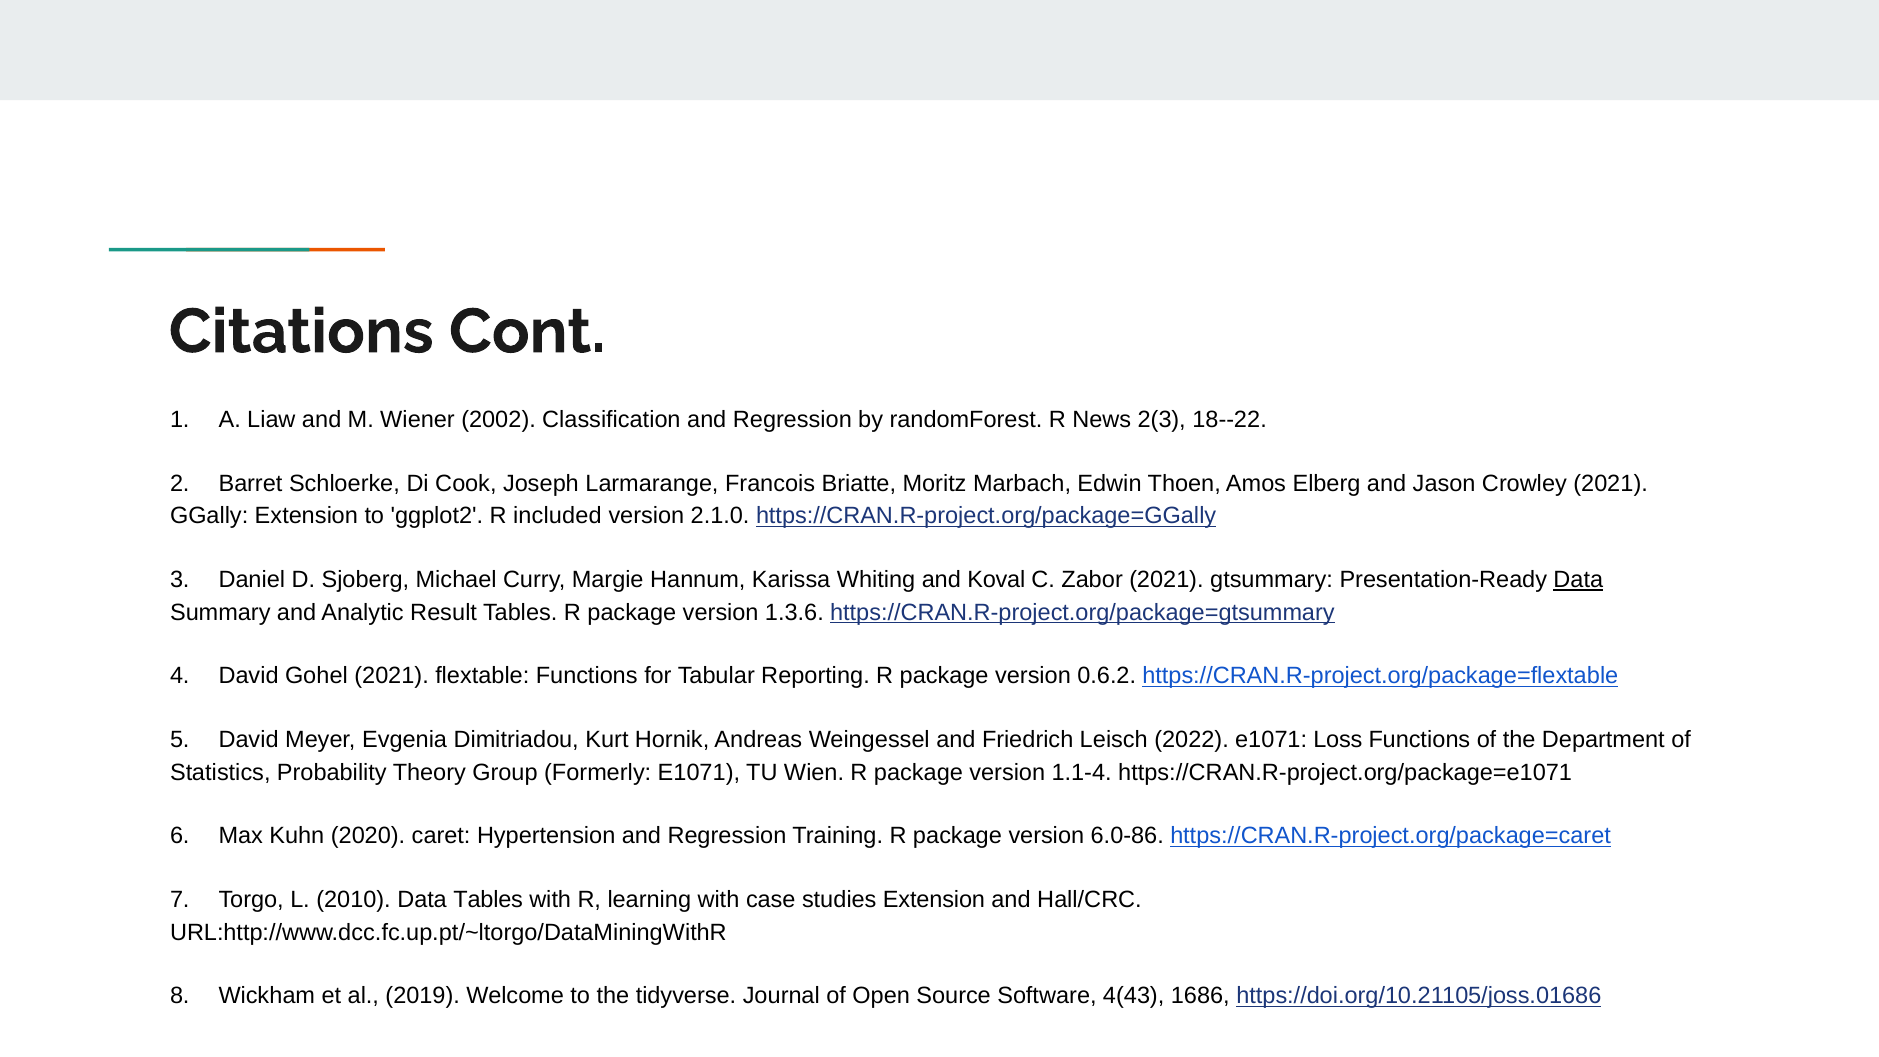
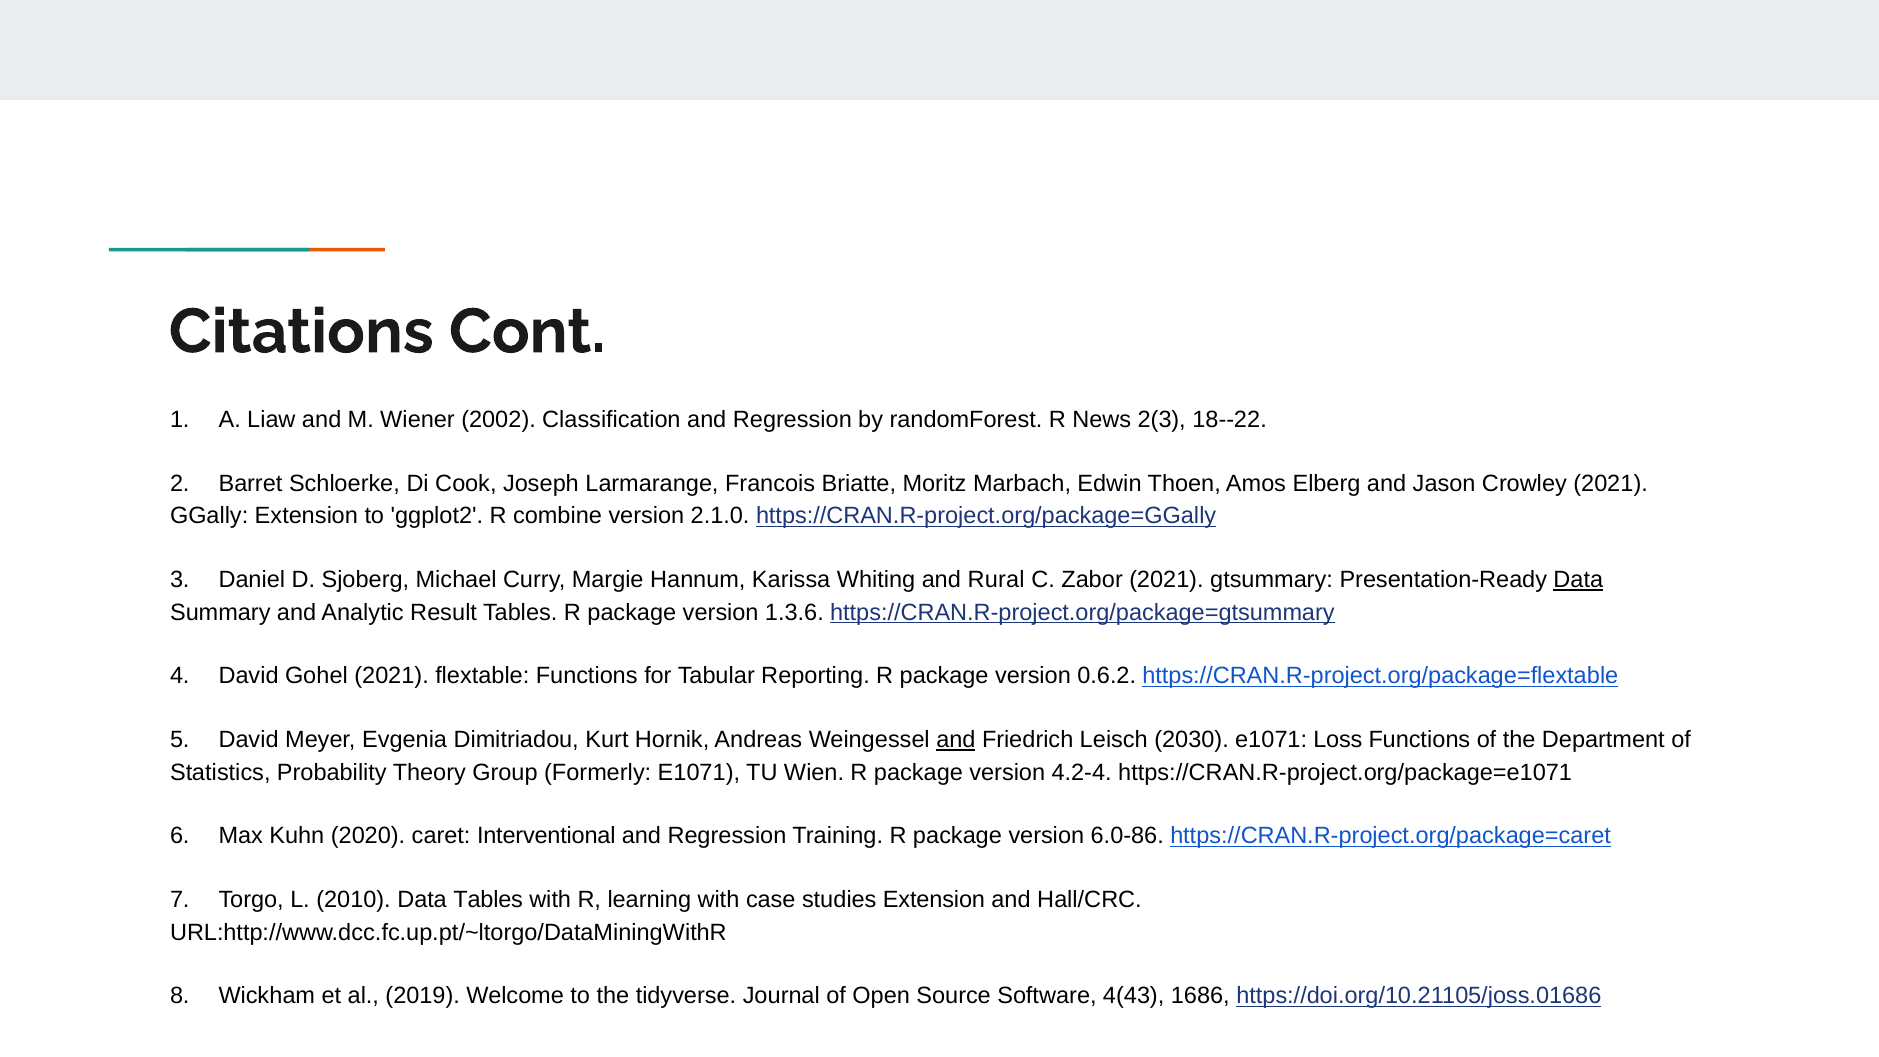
included: included -> combine (558, 516)
Koval: Koval -> Rural (996, 580)
and underline: none -> present (956, 740)
2022: 2022 -> 2030 (1192, 740)
1.1-4: 1.1-4 -> 4.2-4 (1082, 772)
Hypertension: Hypertension -> Interventional (546, 836)
